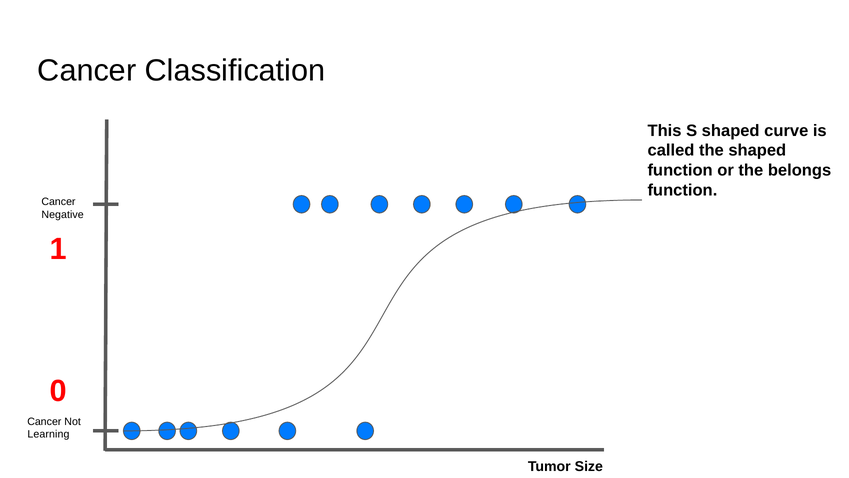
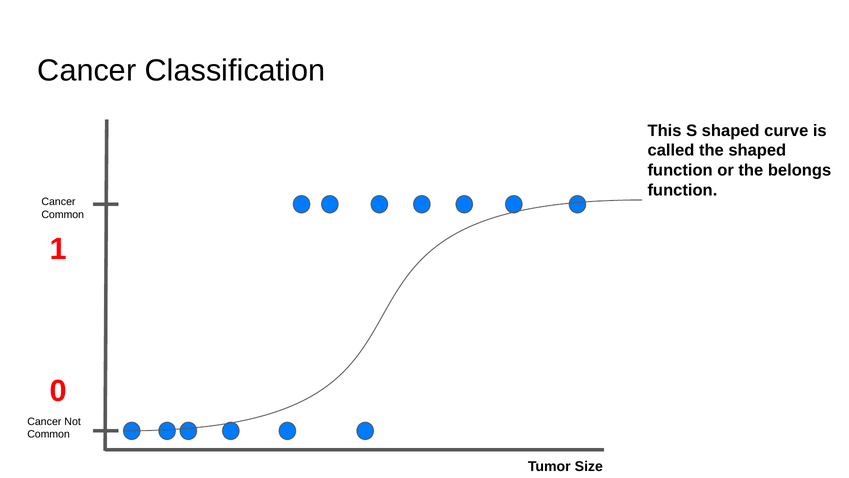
Negative: Negative -> Common (63, 215)
Learning: Learning -> Common (49, 434)
